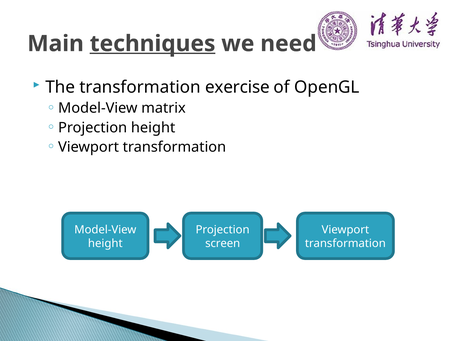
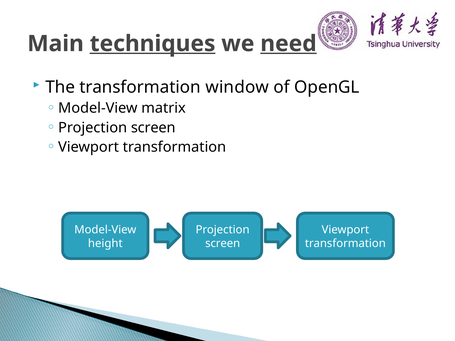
need underline: none -> present (288, 44)
exercise: exercise -> window (237, 87)
height: height -> screen (153, 128)
